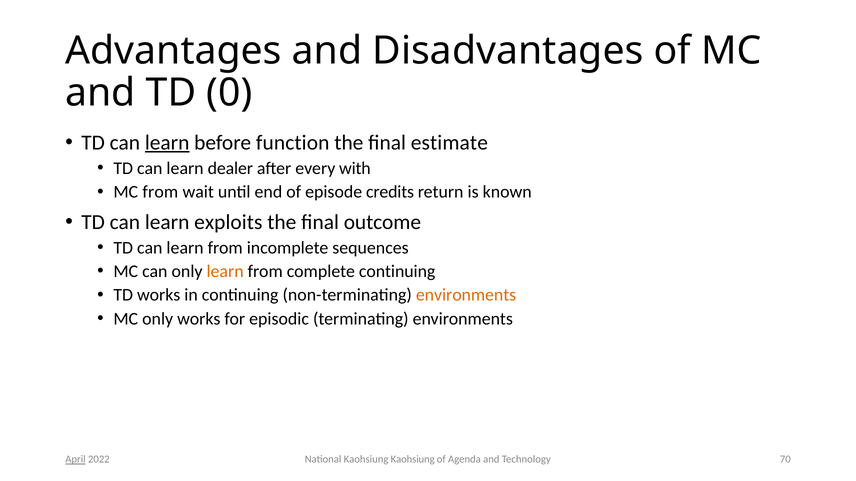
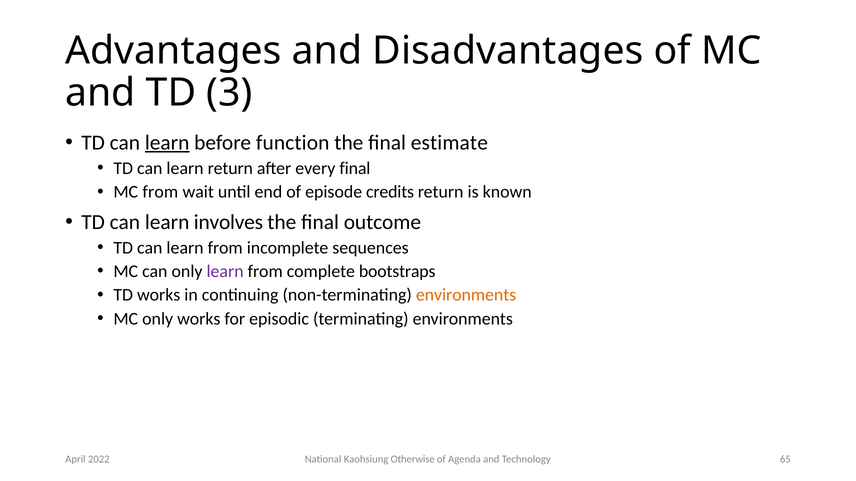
0: 0 -> 3 (229, 93)
learn dealer: dealer -> return (230, 168)
every with: with -> final (355, 168)
exploits: exploits -> involves (228, 222)
learn colour: orange -> purple (225, 272)
complete continuing: continuing -> bootstraps (397, 272)
Kaohsiung Kaohsiung: Kaohsiung -> Otherwise (413, 460)
70: 70 -> 65 (785, 460)
April underline: present -> none (75, 460)
